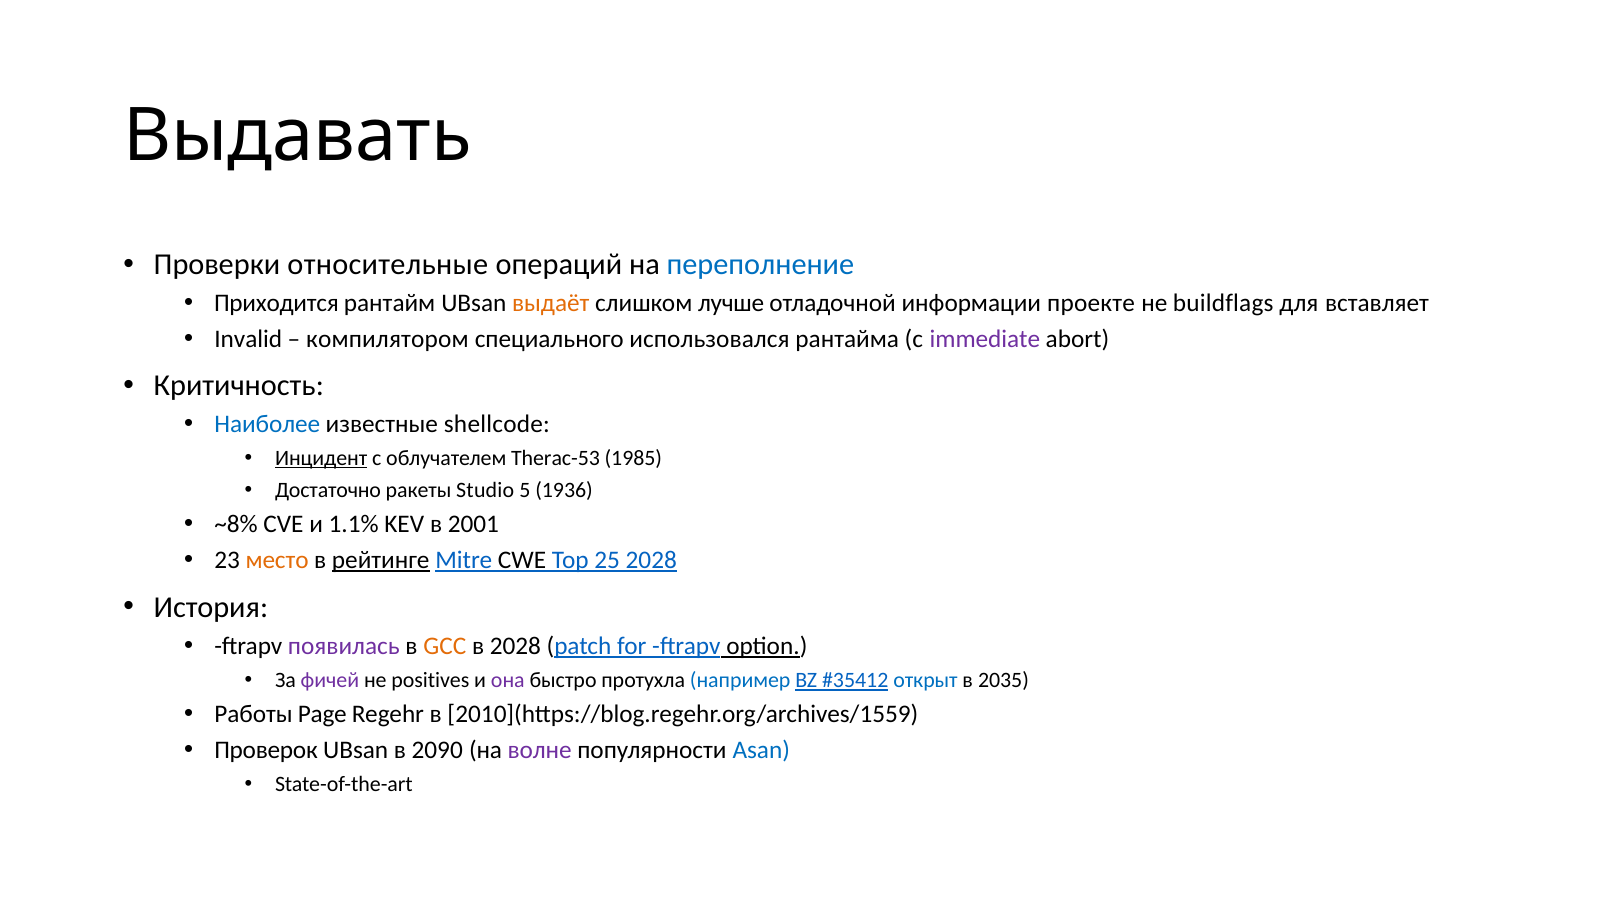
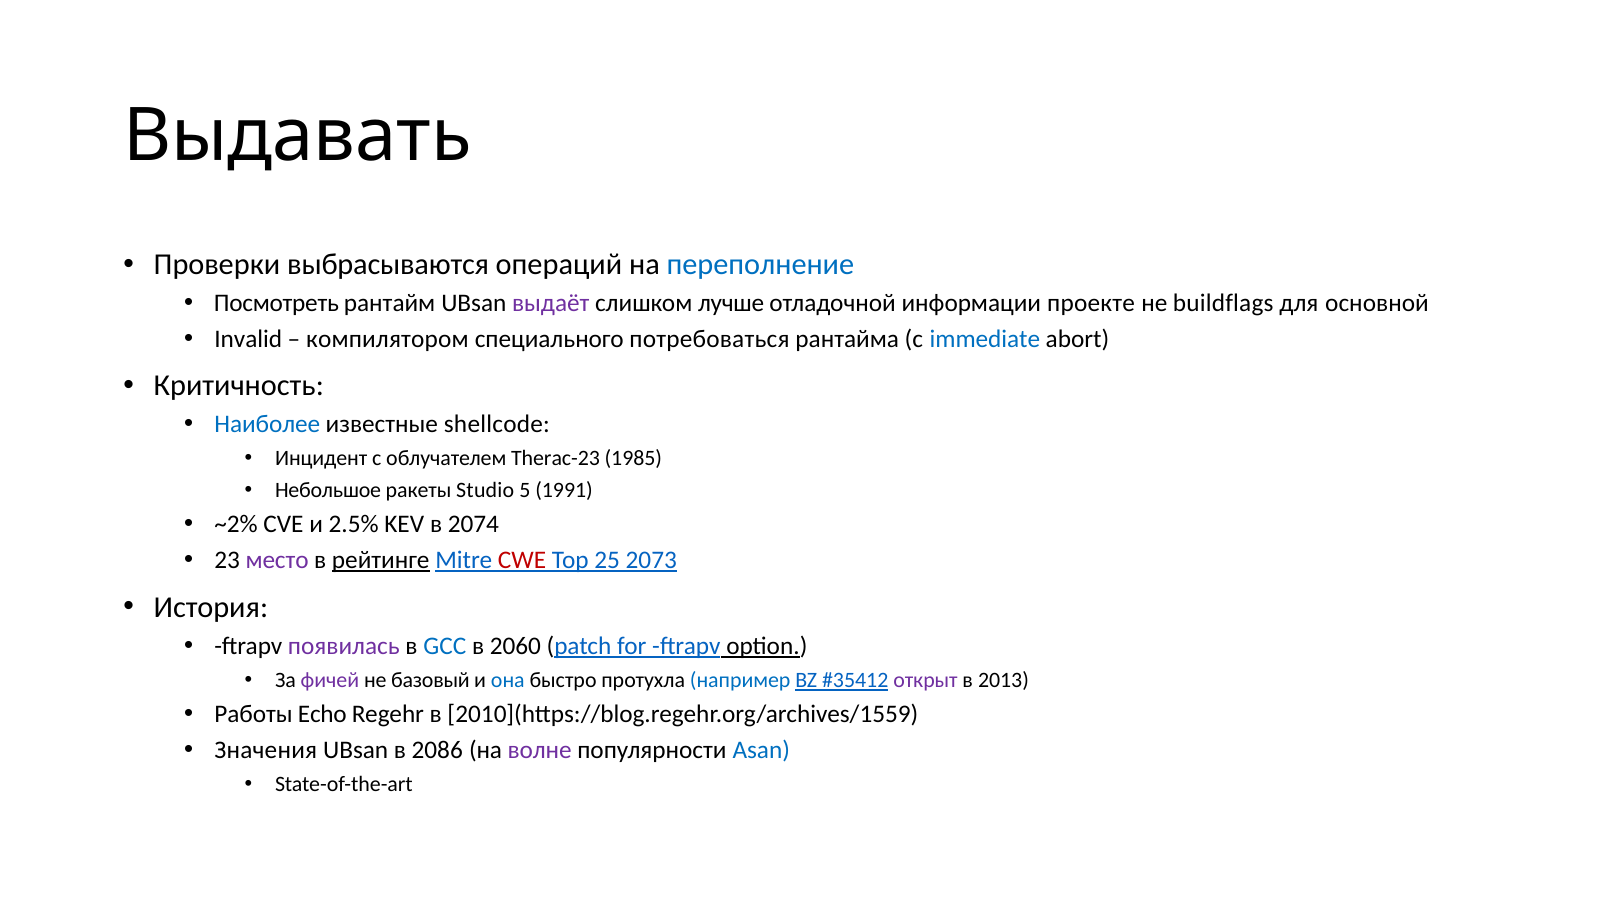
относительные: относительные -> выбрасываются (388, 265)
Приходится: Приходится -> Посмотреть (276, 303)
выдаёт colour: orange -> purple (551, 303)
вставляет: вставляет -> основной (1377, 303)
использовался: использовался -> потребоваться (709, 339)
immediate colour: purple -> blue (985, 339)
Инцидент underline: present -> none (321, 458)
Therac-53: Therac-53 -> Therac-23 (556, 458)
Достаточно: Достаточно -> Небольшое (328, 490)
1936: 1936 -> 1991 (564, 490)
~8%: ~8% -> ~2% (236, 524)
1.1%: 1.1% -> 2.5% (354, 524)
2001: 2001 -> 2074 (473, 524)
место colour: orange -> purple (277, 560)
CWE colour: black -> red (522, 560)
25 2028: 2028 -> 2073 (651, 560)
GCC colour: orange -> blue (445, 646)
в 2028: 2028 -> 2060 (515, 646)
positives: positives -> базовый (430, 680)
она colour: purple -> blue (508, 680)
открыт colour: blue -> purple (925, 680)
2035: 2035 -> 2013 (1003, 680)
Page: Page -> Echo (322, 714)
Проверок: Проверок -> Значения (266, 750)
2090: 2090 -> 2086 (437, 750)
